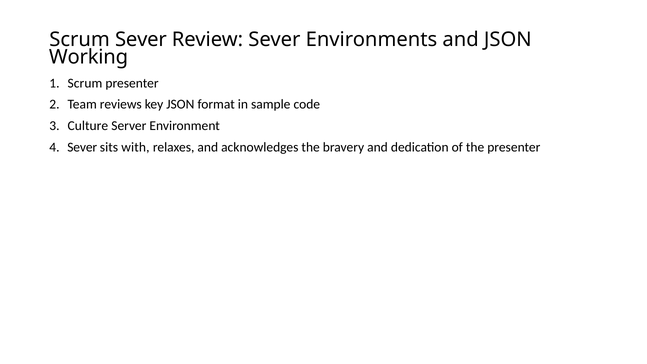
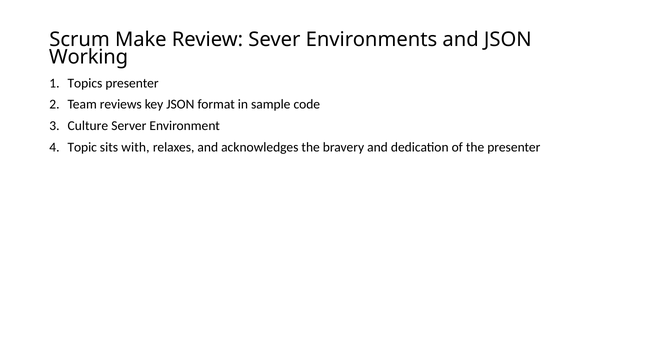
Scrum Sever: Sever -> Make (141, 40)
Scrum: Scrum -> Topics (85, 83)
Sever: Sever -> Topic (82, 147)
